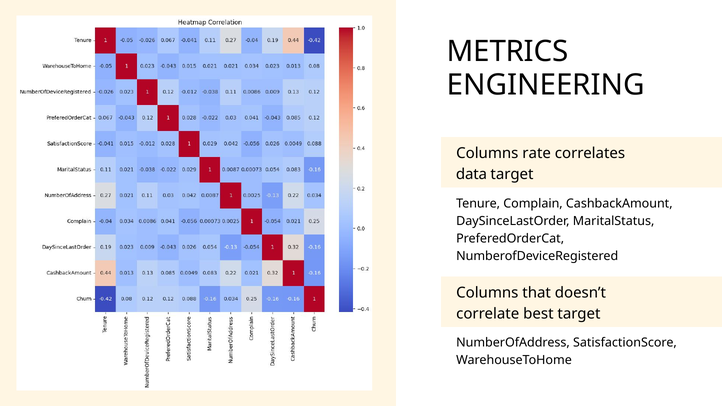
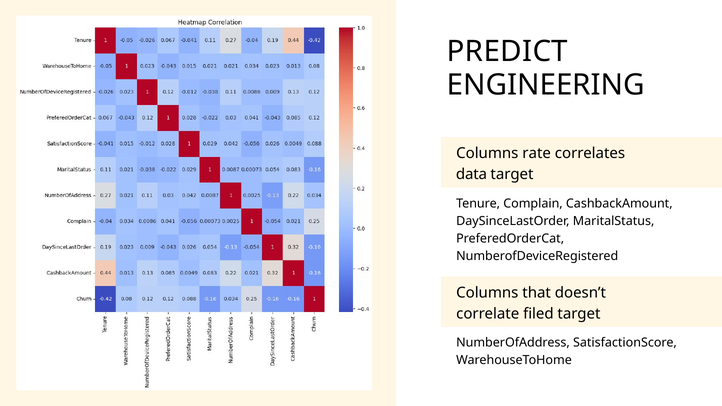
METRICS: METRICS -> PREDICT (507, 51)
best: best -> filed (538, 314)
